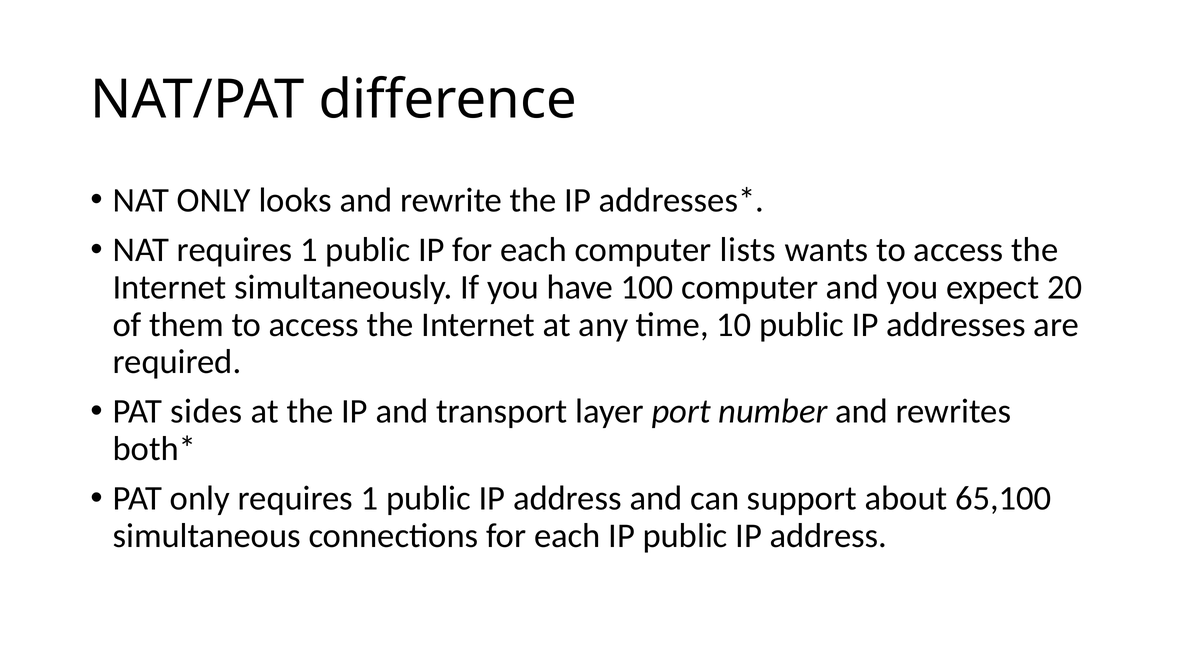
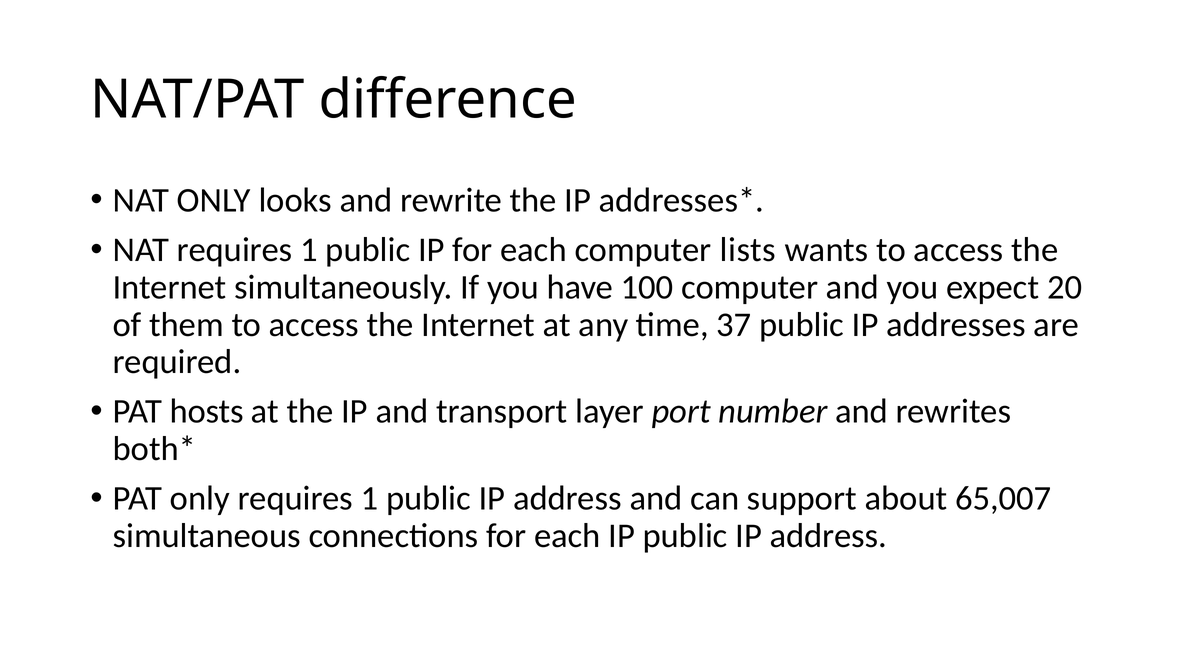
10: 10 -> 37 (734, 325)
sides: sides -> hosts (207, 412)
65,100: 65,100 -> 65,007 (1003, 499)
